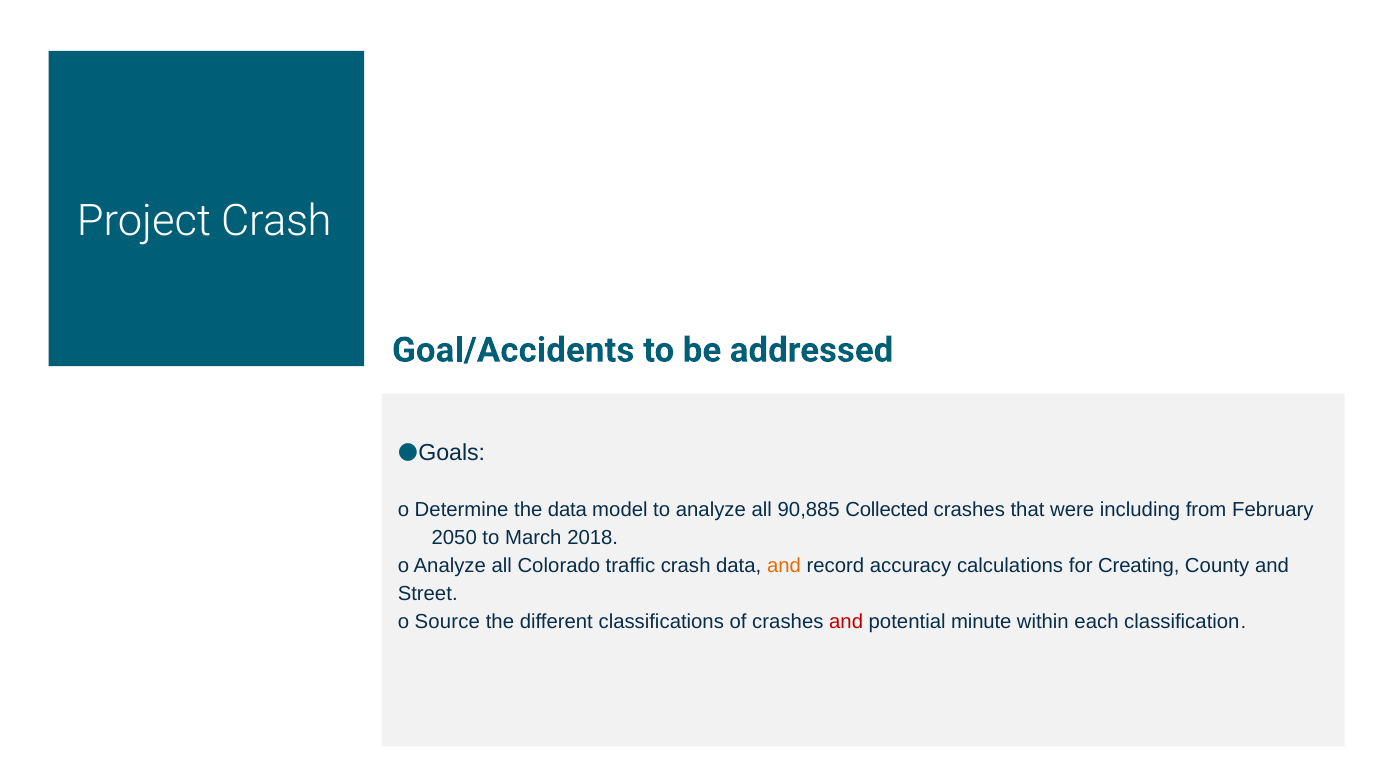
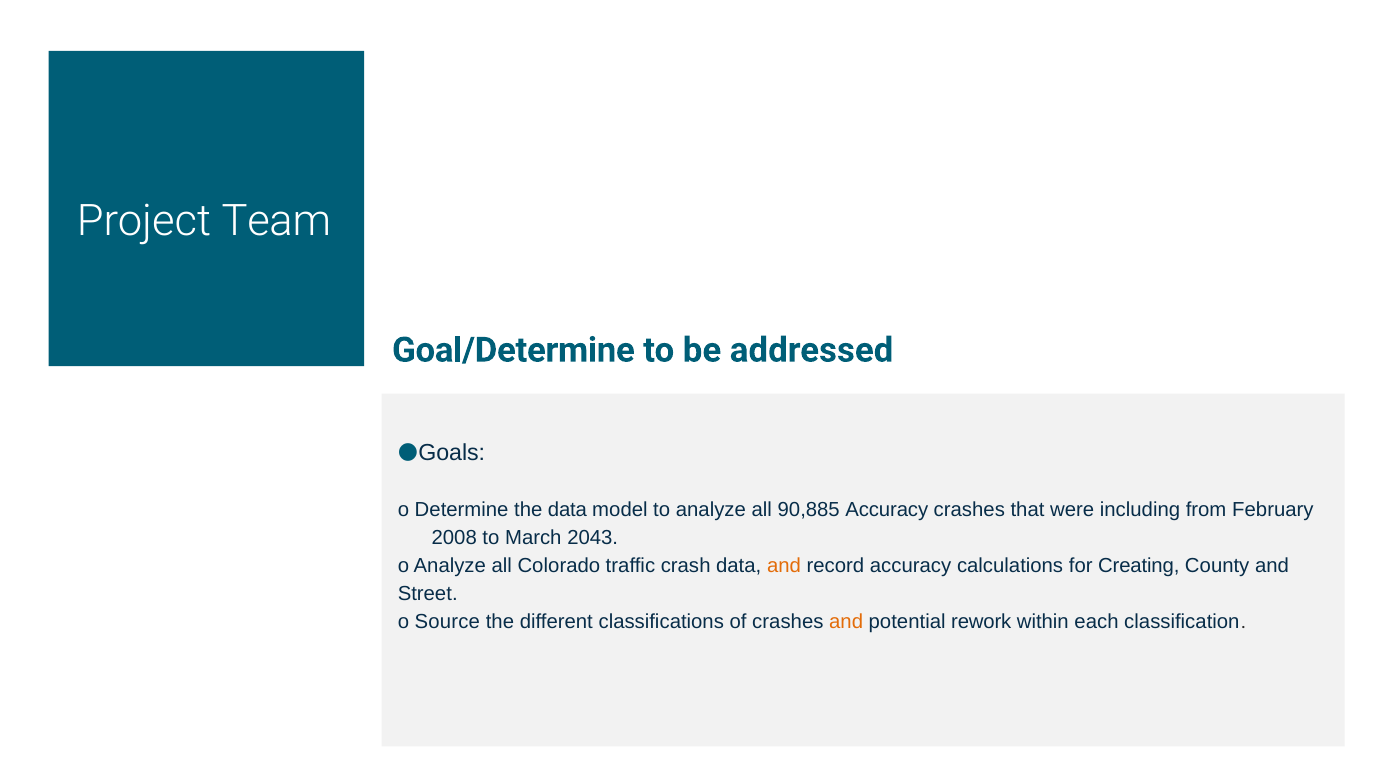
Project Crash: Crash -> Team (276, 221)
Goal/Accidents: Goal/Accidents -> Goal/Determine (513, 350)
90,885 Collected: Collected -> Accuracy (887, 510)
2050: 2050 -> 2008 (454, 538)
2018: 2018 -> 2043 (593, 538)
and colour: red -> orange (846, 622)
minute: minute -> rework (981, 622)
